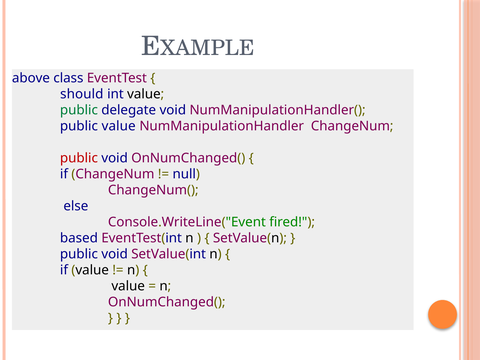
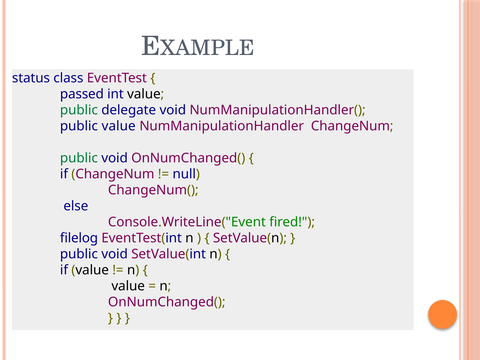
above: above -> status (31, 78)
should: should -> passed (82, 94)
public colour: red -> green (79, 158)
based: based -> filelog (79, 238)
